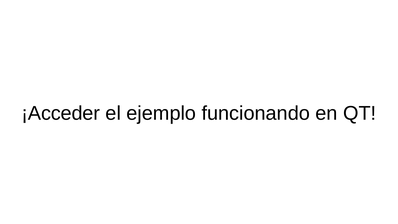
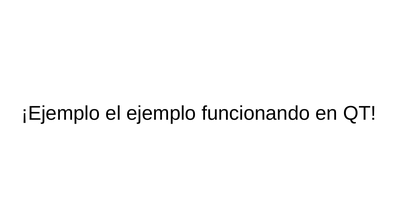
¡Acceder: ¡Acceder -> ¡Ejemplo (61, 113)
